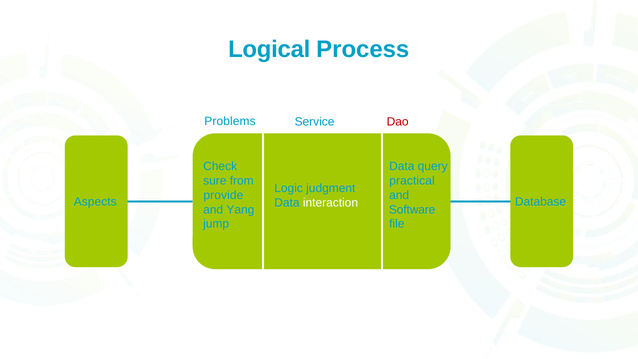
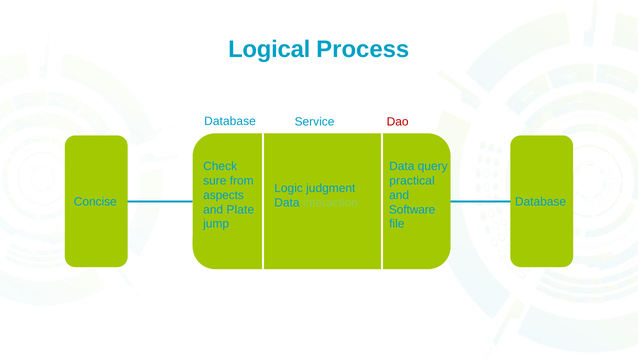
Problems: Problems -> Database (230, 121)
provide: provide -> aspects (224, 195)
Aspects: Aspects -> Concise (95, 202)
interaction colour: white -> light green (330, 203)
Yang: Yang -> Plate (240, 209)
